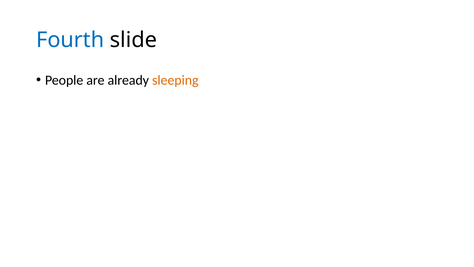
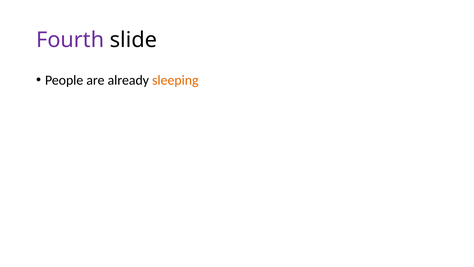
Fourth colour: blue -> purple (70, 40)
